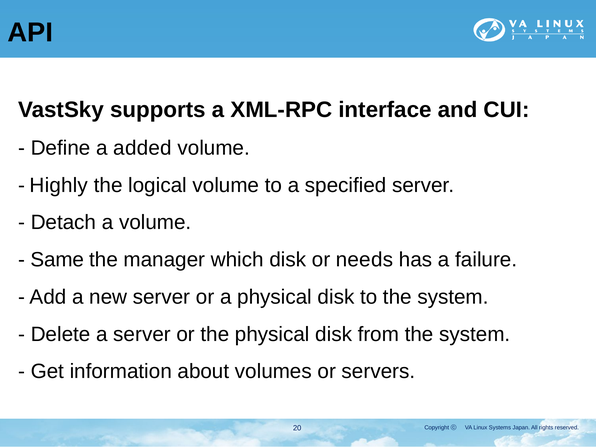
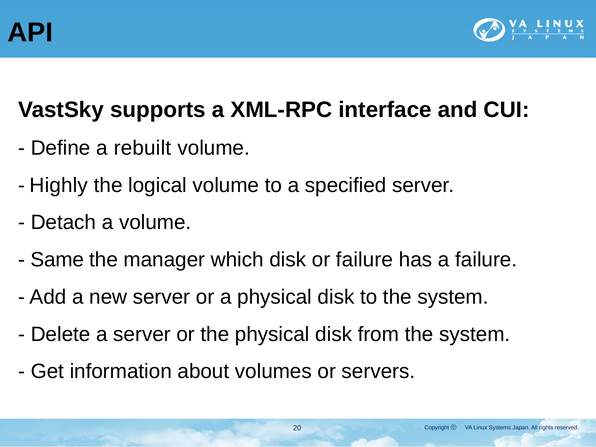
added: added -> rebuilt (143, 148)
or needs: needs -> failure (365, 260)
